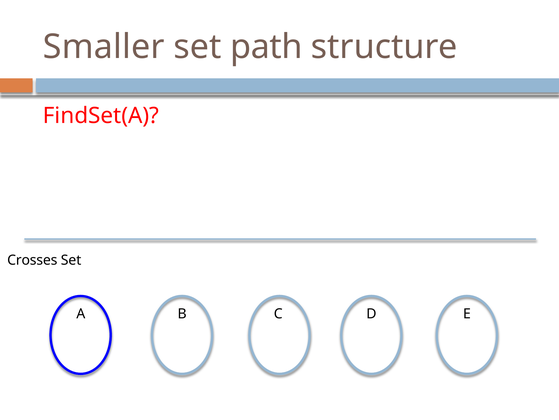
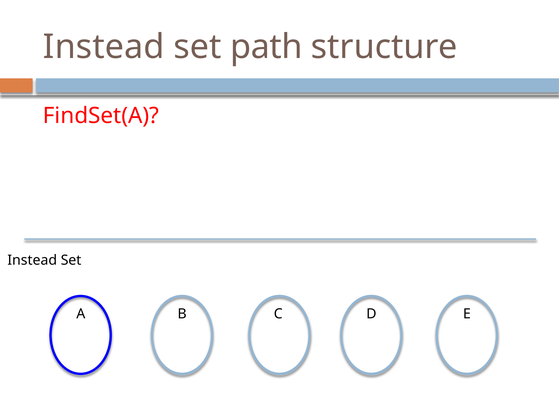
Smaller: Smaller -> Instead (104, 47)
Crosses: Crosses -> Instead (32, 260)
